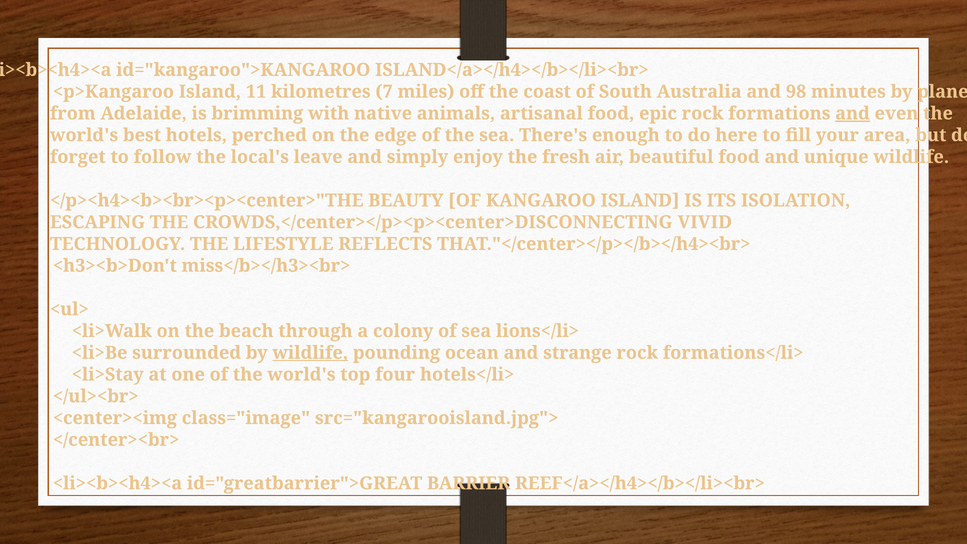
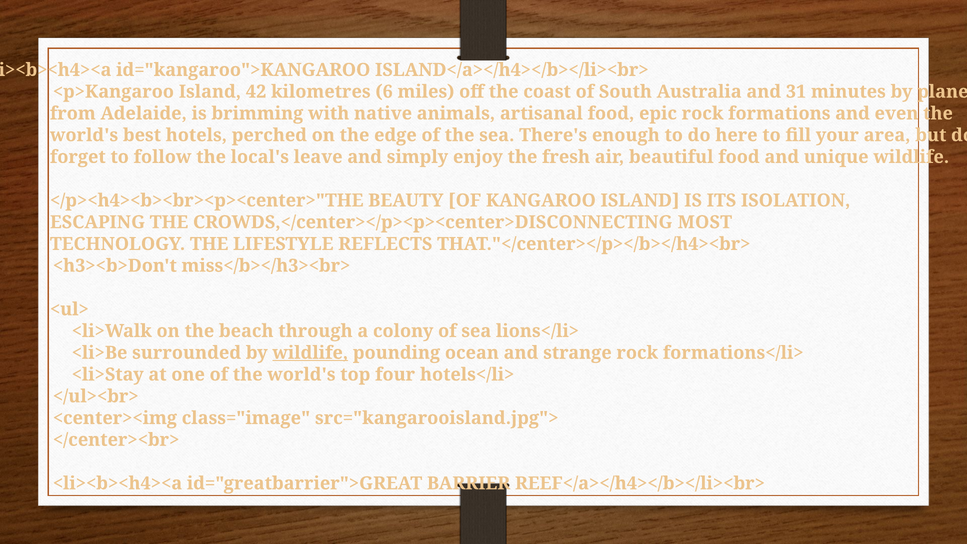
11: 11 -> 42 (256, 92)
7: 7 -> 6 (384, 92)
98: 98 -> 31 (796, 92)
and underline: present -> none (853, 113)
VIVID: VIVID -> MOST (705, 222)
